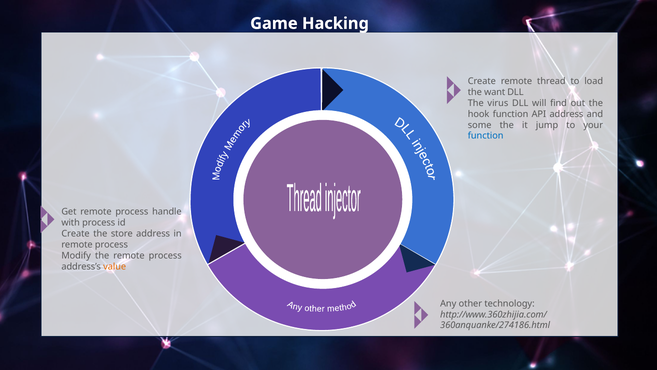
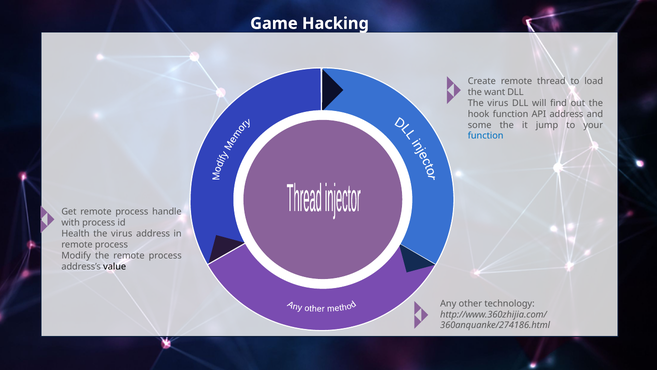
Create: Create -> Health (76, 234)
store: store -> virus (122, 234)
value colour: orange -> black (115, 266)
